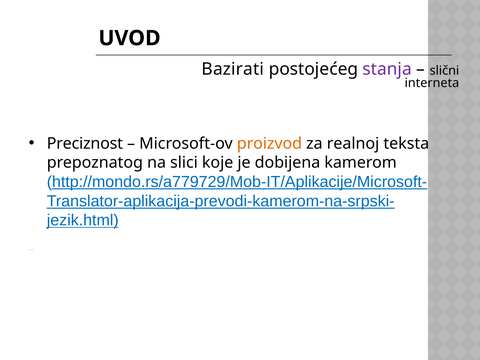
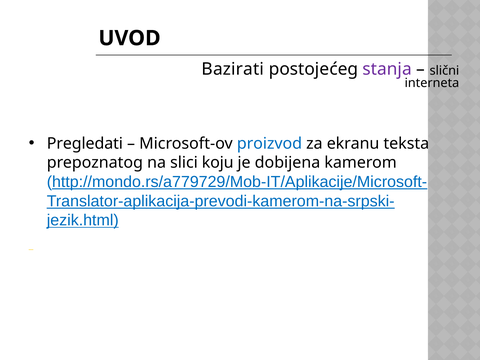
Preciznost: Preciznost -> Pregledati (85, 143)
proizvod colour: orange -> blue (269, 143)
realnoj: realnoj -> ekranu (353, 143)
koje: koje -> koju (218, 163)
